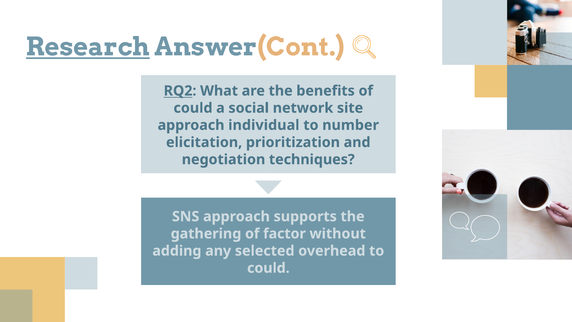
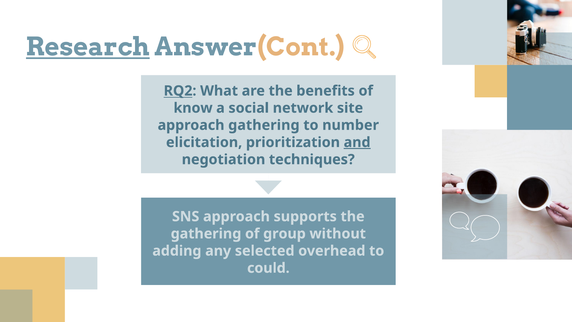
could: could -> know (193, 108)
approach individual: individual -> gathering (264, 125)
and underline: none -> present (357, 142)
factor: factor -> group (284, 234)
